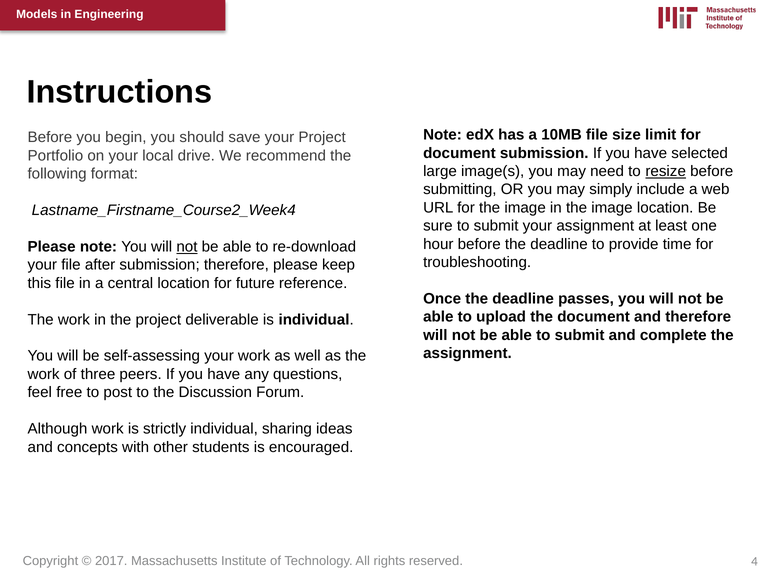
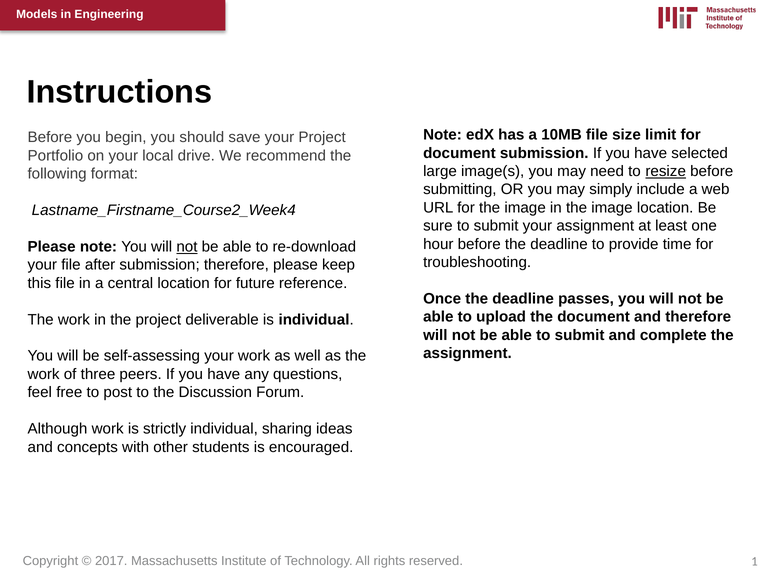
4: 4 -> 1 (754, 562)
